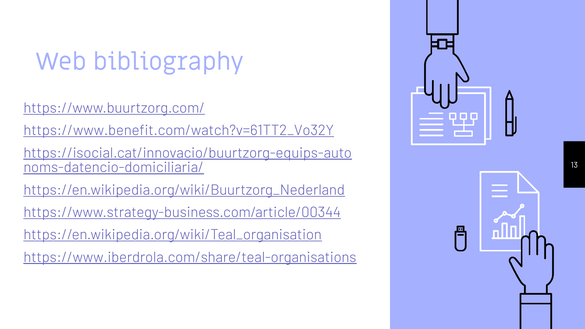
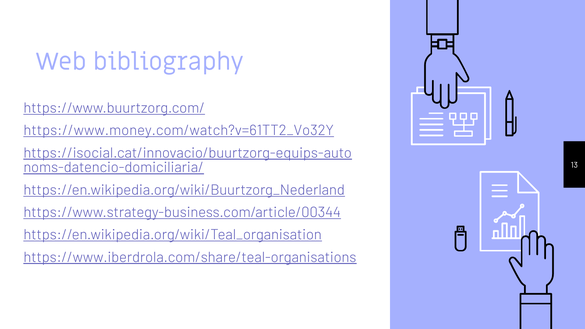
https://www.benefit.com/watch?v=61TT2_Vo32Y: https://www.benefit.com/watch?v=61TT2_Vo32Y -> https://www.money.com/watch?v=61TT2_Vo32Y (179, 130)
